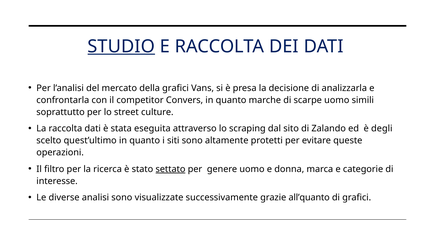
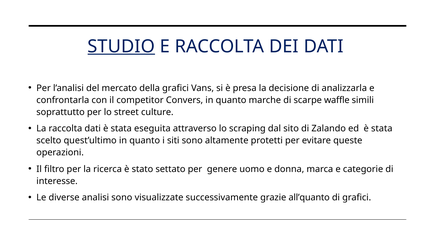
scarpe uomo: uomo -> waffle (337, 100)
ed è degli: degli -> stata (382, 128)
settato underline: present -> none (170, 169)
